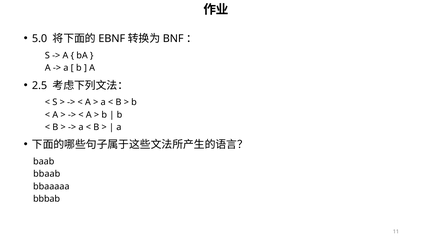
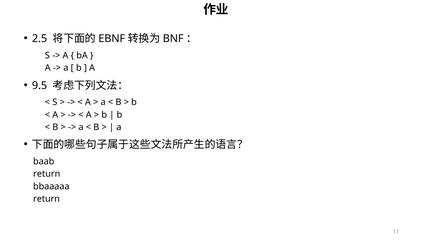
5.0: 5.0 -> 2.5 (40, 39)
2.5: 2.5 -> 9.5 (40, 85)
bbaab: bbaab -> return (47, 174)
bbbab: bbbab -> return (47, 199)
